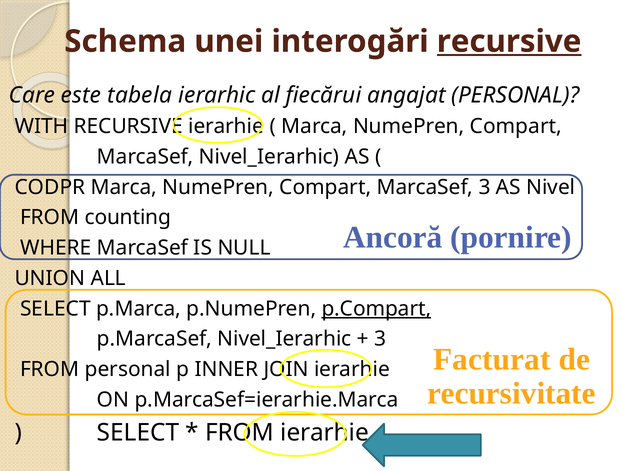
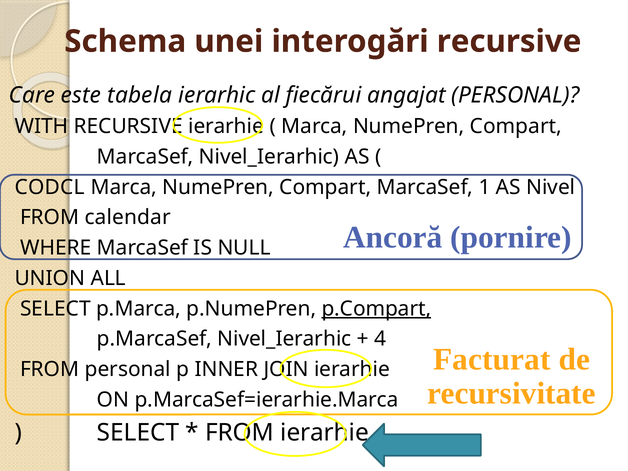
recursive underline: present -> none (509, 41)
CODPR: CODPR -> CODCL (50, 187)
MarcaSef 3: 3 -> 1 (485, 187)
counting: counting -> calendar (128, 218)
3: 3 -> 4 (380, 339)
